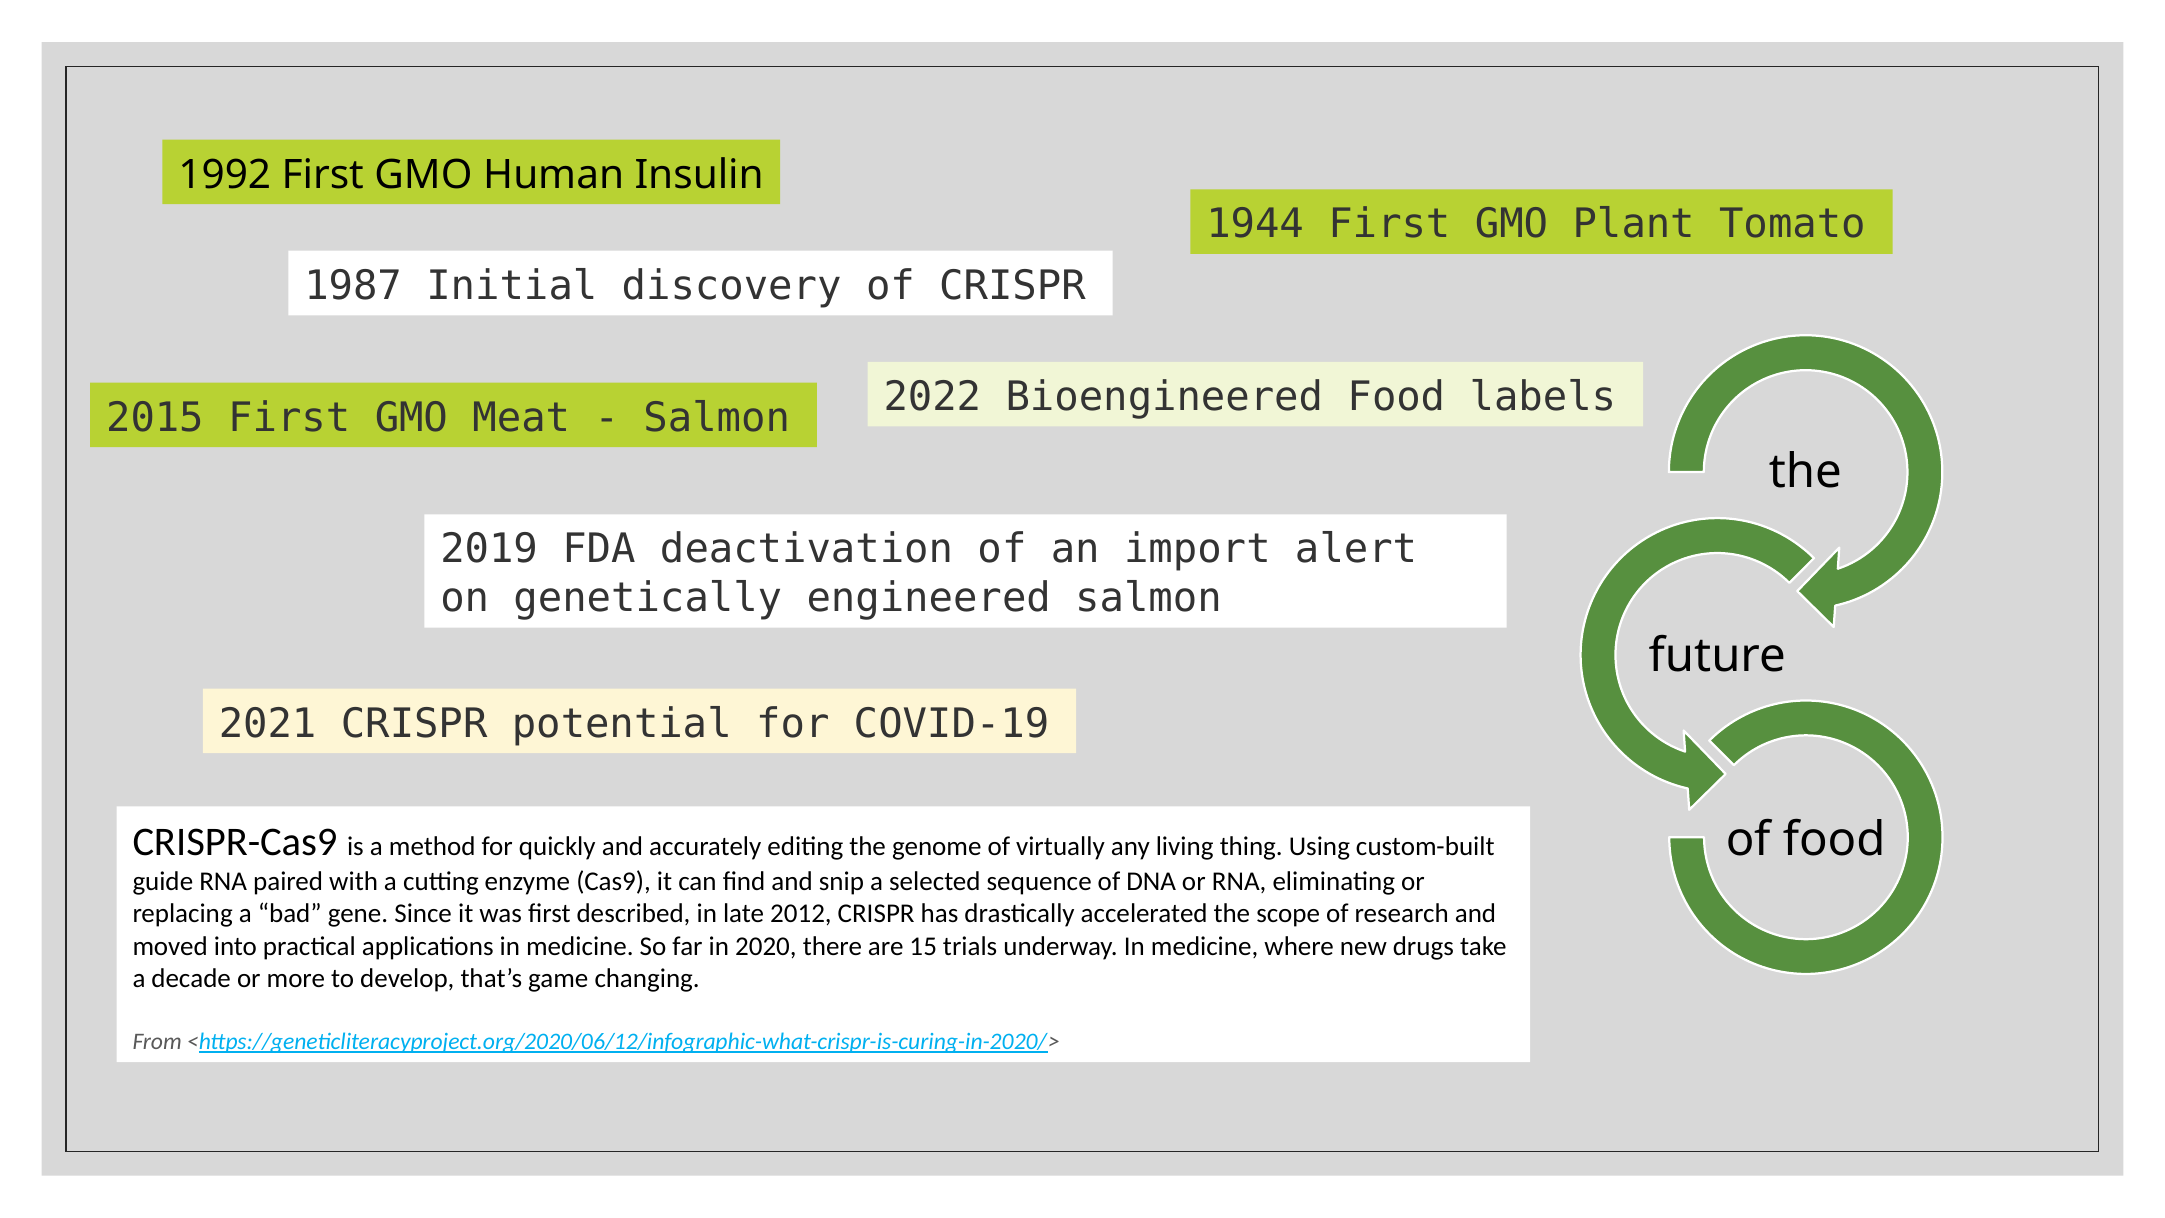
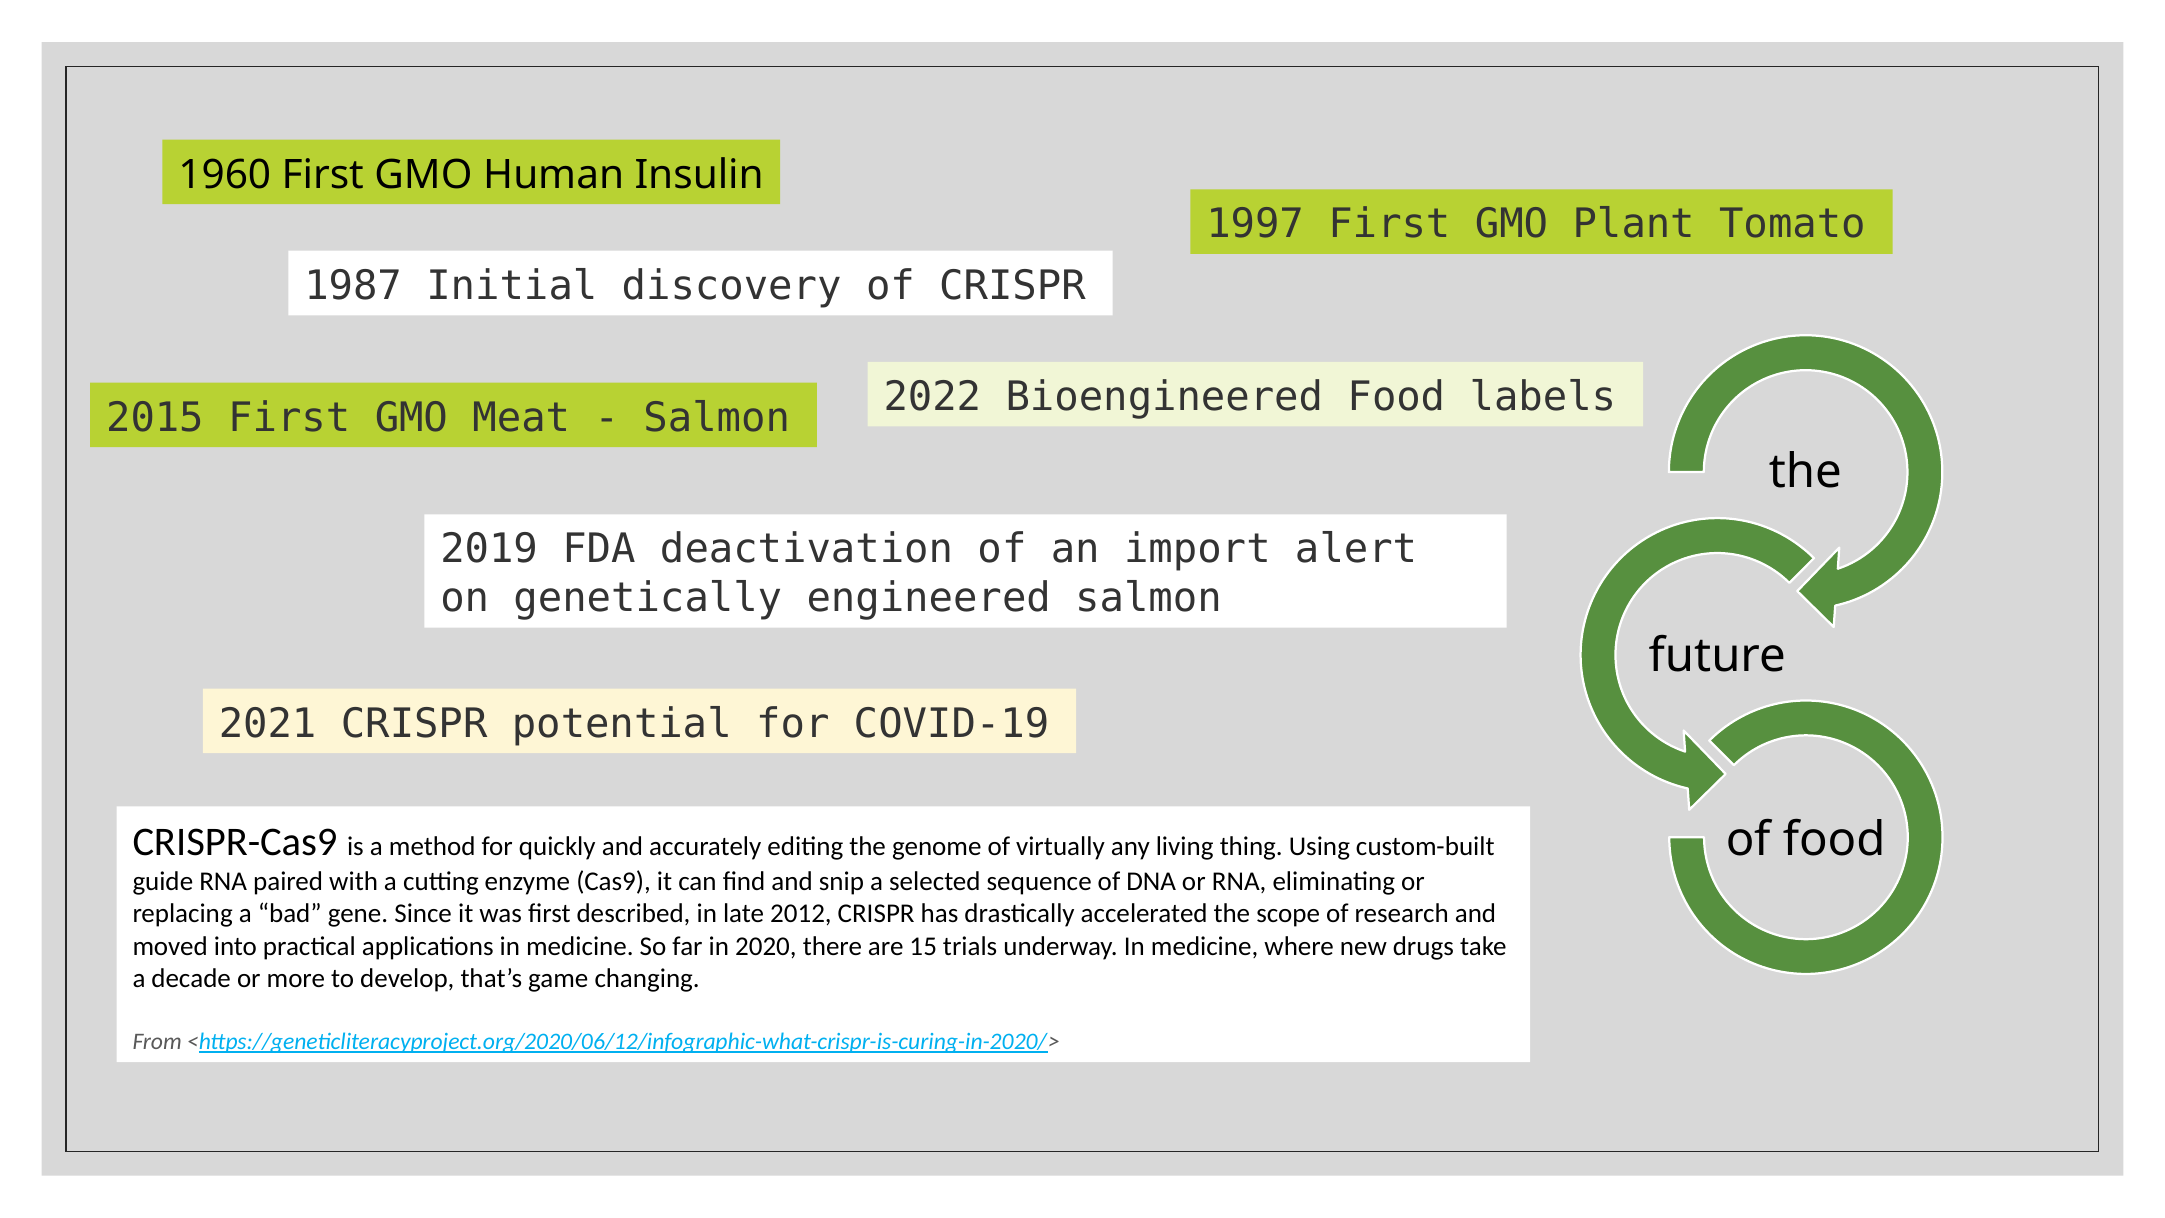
1992: 1992 -> 1960 (225, 175)
1944: 1944 -> 1997 (1255, 224)
